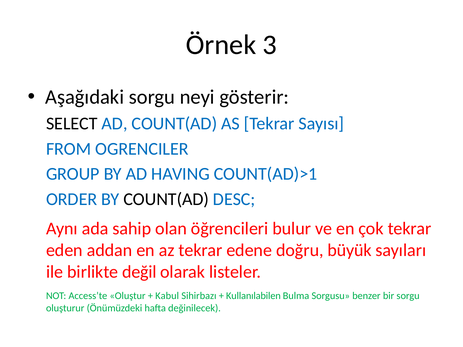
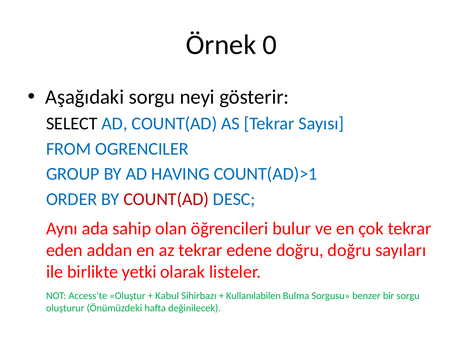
3: 3 -> 0 (270, 45)
COUNT(AD colour: black -> red (166, 199)
doğru büyük: büyük -> doğru (349, 250)
değil: değil -> yetki (139, 272)
